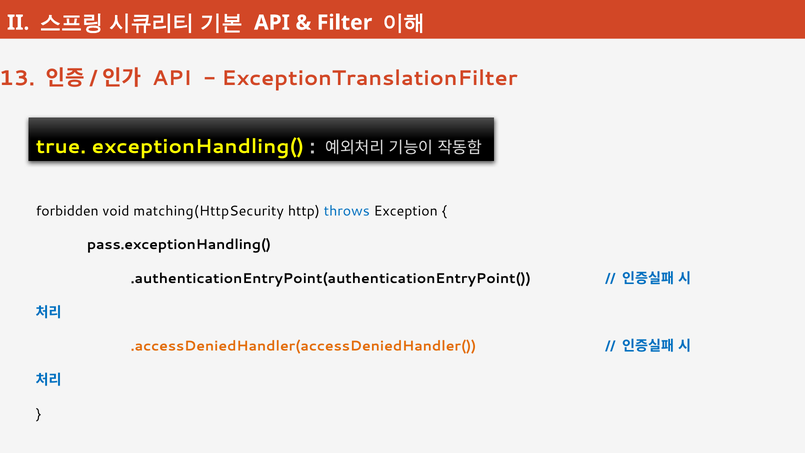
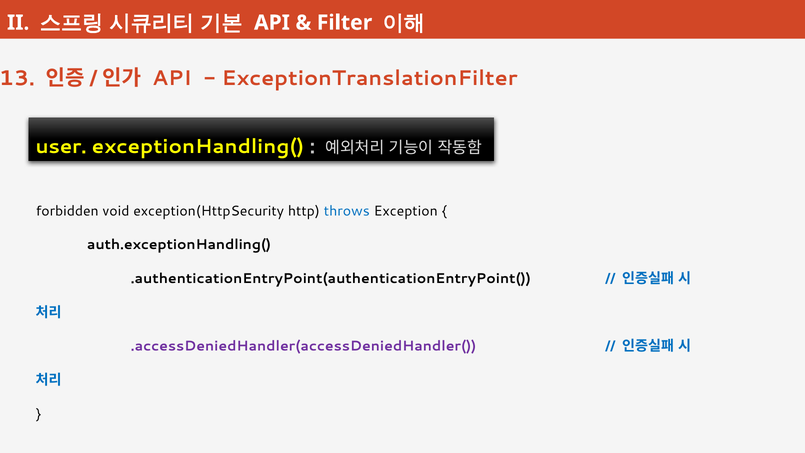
true: true -> user (61, 147)
matching(HttpSecurity: matching(HttpSecurity -> exception(HttpSecurity (209, 211)
pass.exceptionHandling(: pass.exceptionHandling( -> auth.exceptionHandling( (179, 245)
.accessDeniedHandler(accessDeniedHandler( colour: orange -> purple (304, 346)
